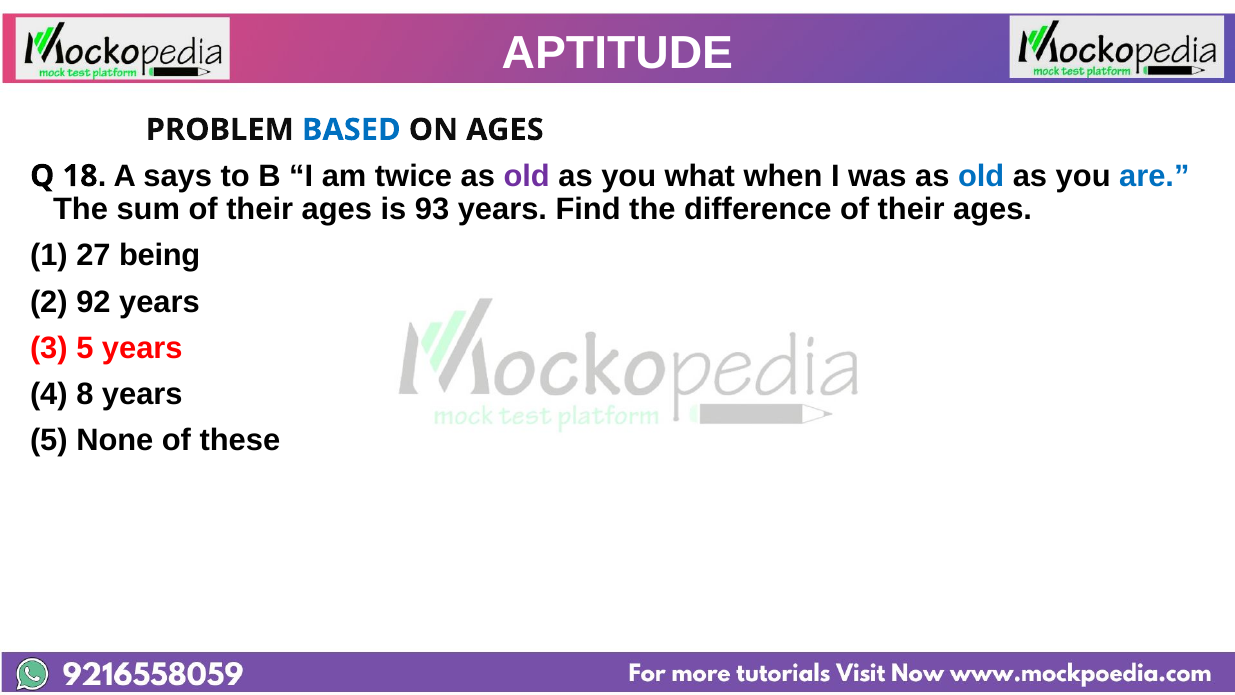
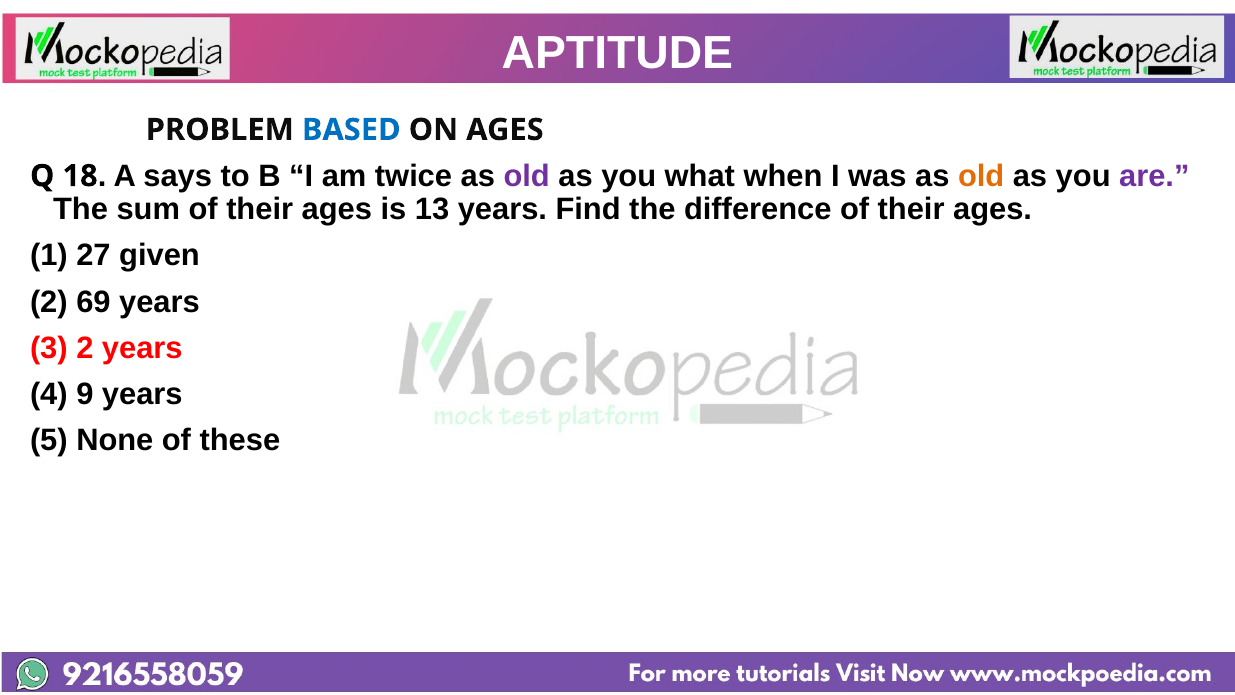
old colour: blue -> orange (981, 176)
are colour: blue -> purple (1154, 176)
93: 93 -> 13 (432, 209)
being: being -> given (160, 255)
92: 92 -> 69 (93, 302)
3 5: 5 -> 2 (85, 348)
8: 8 -> 9 (85, 394)
